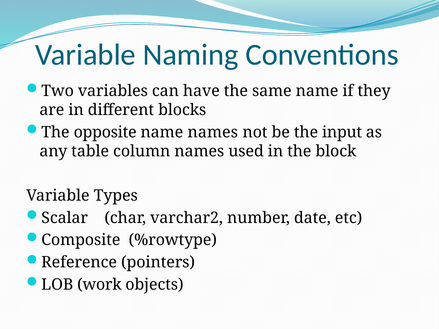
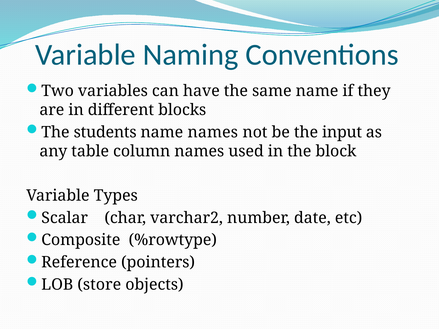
opposite: opposite -> students (105, 132)
work: work -> store (99, 285)
